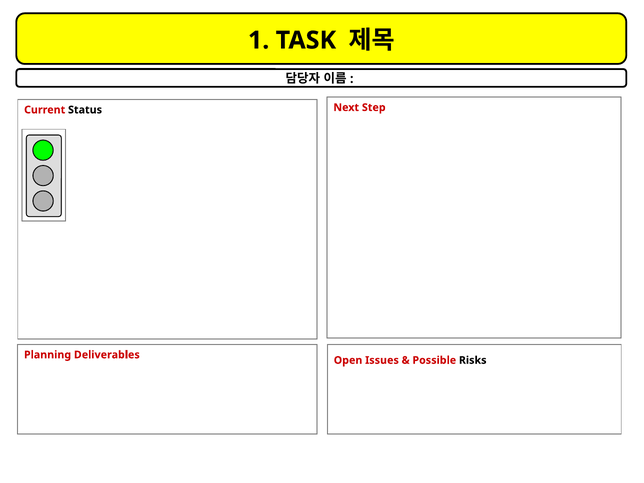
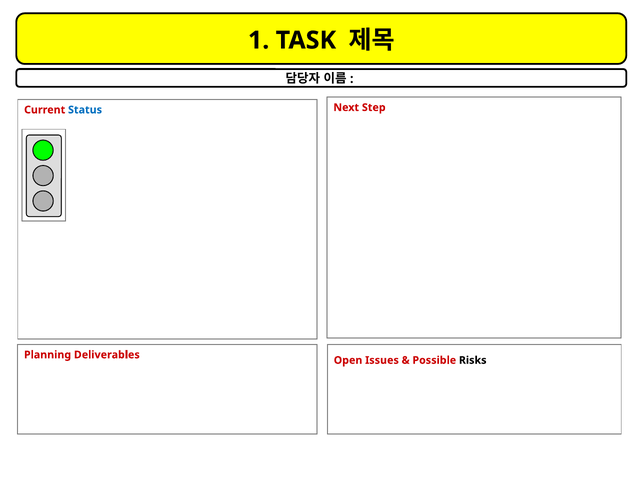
Status colour: black -> blue (85, 110)
